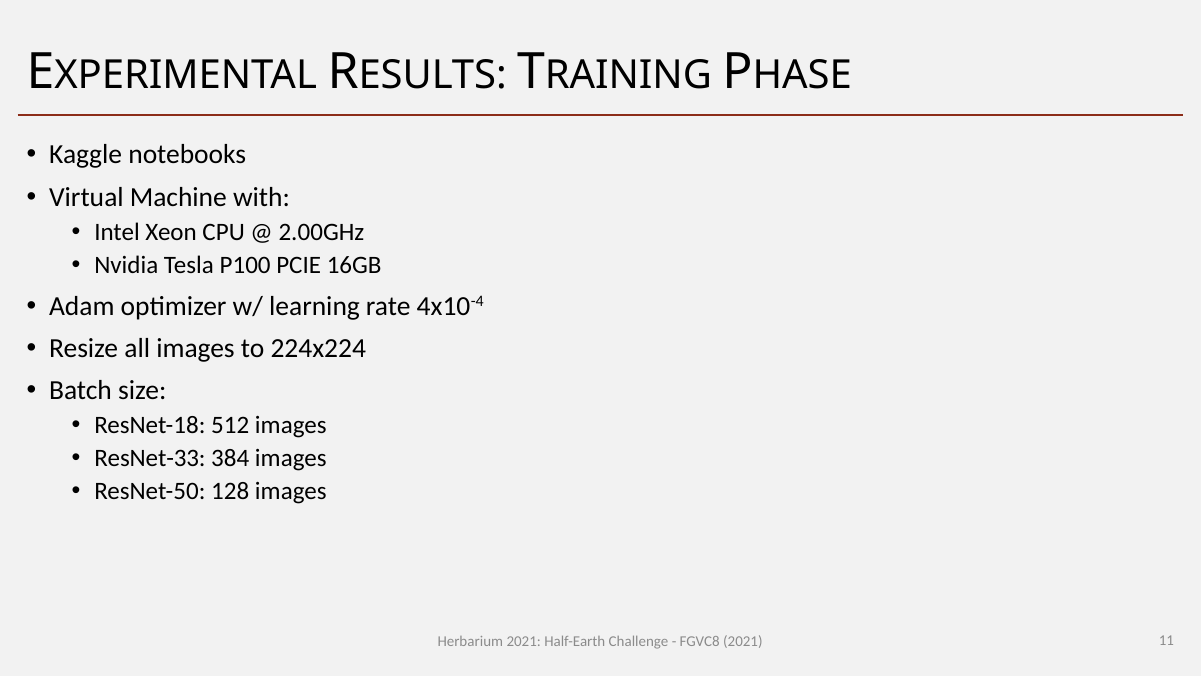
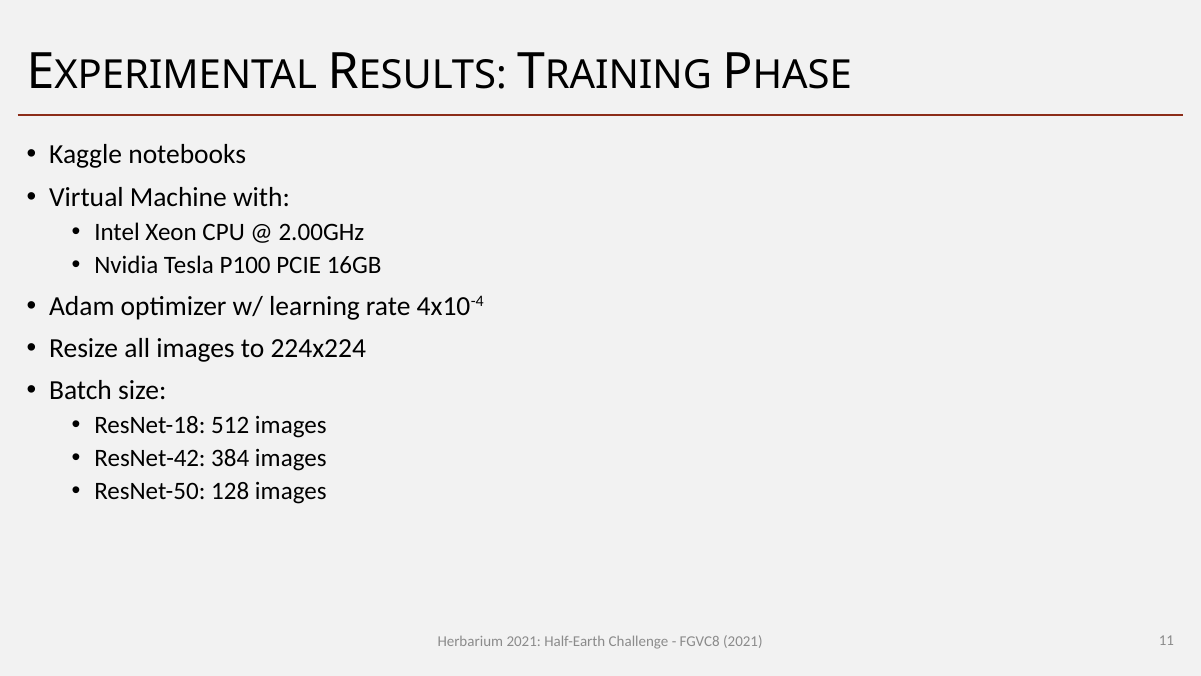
ResNet-33: ResNet-33 -> ResNet-42 (150, 458)
